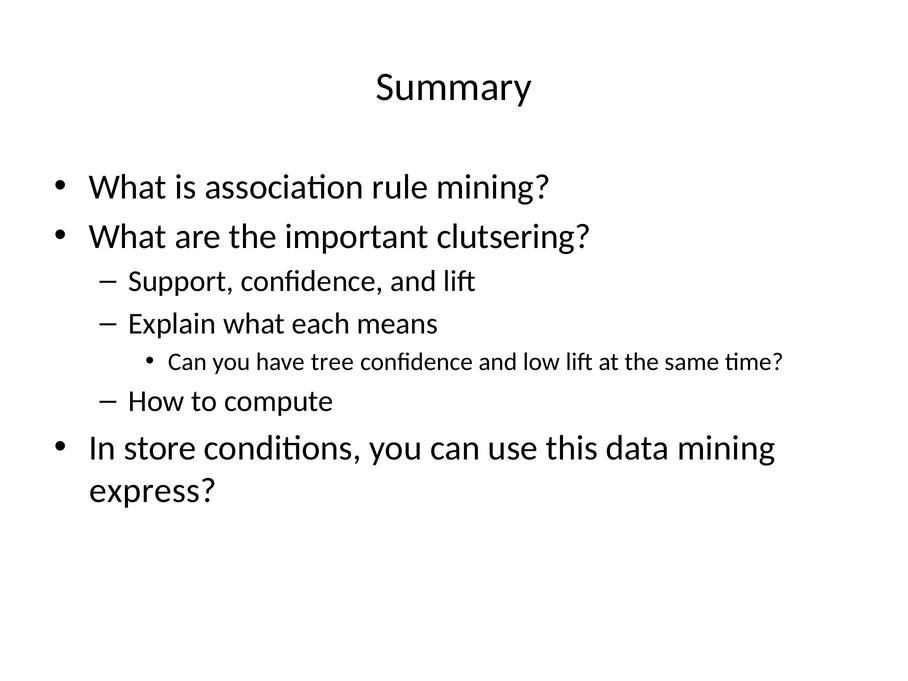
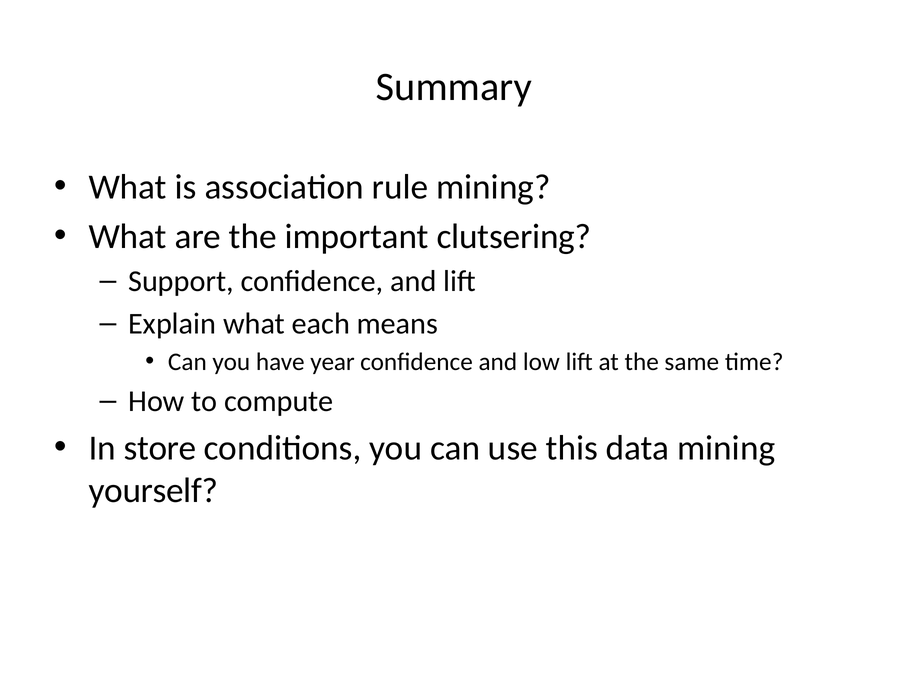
tree: tree -> year (333, 362)
express: express -> yourself (153, 490)
